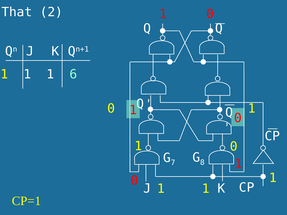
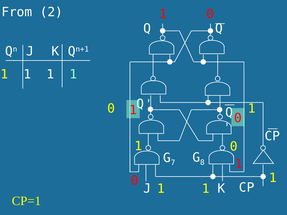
That: That -> From (17, 12)
6: 6 -> 1 (73, 74)
